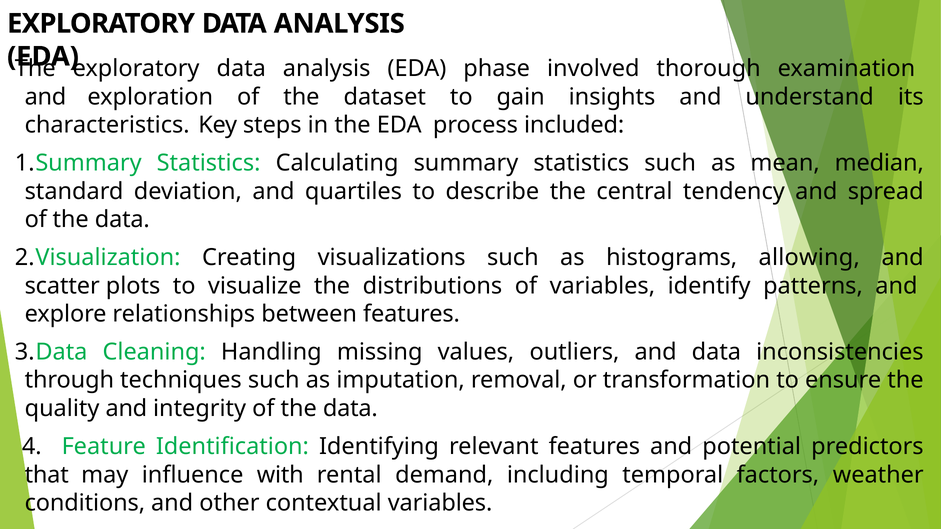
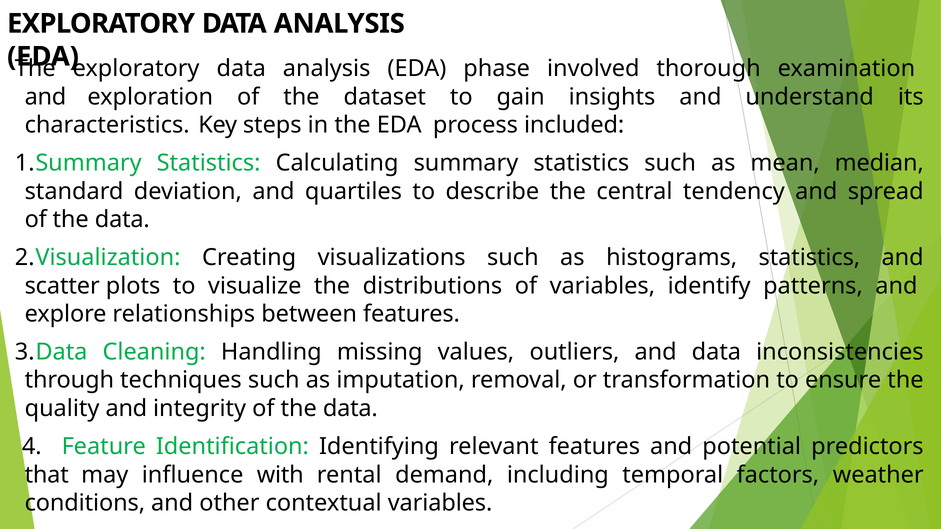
histograms allowing: allowing -> statistics (809, 258)
